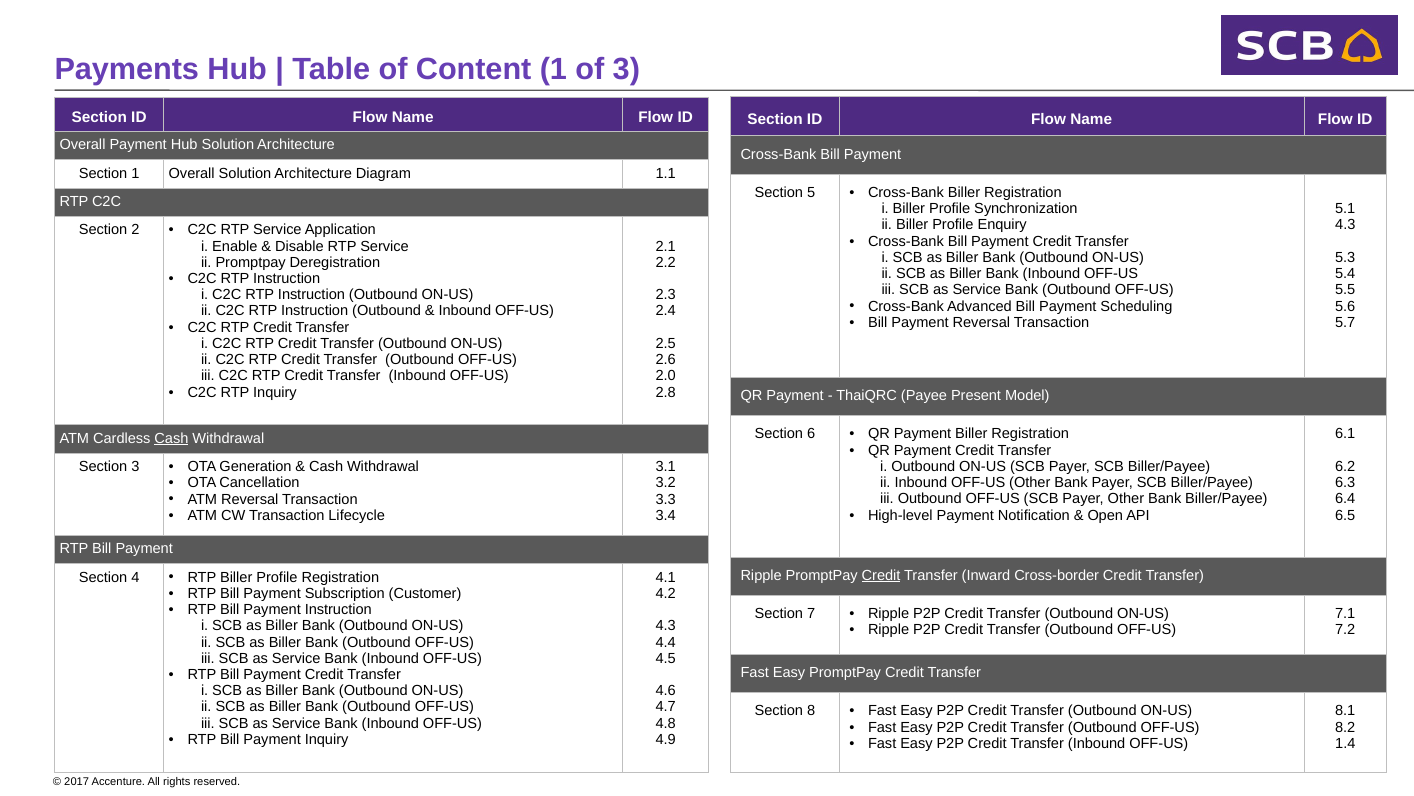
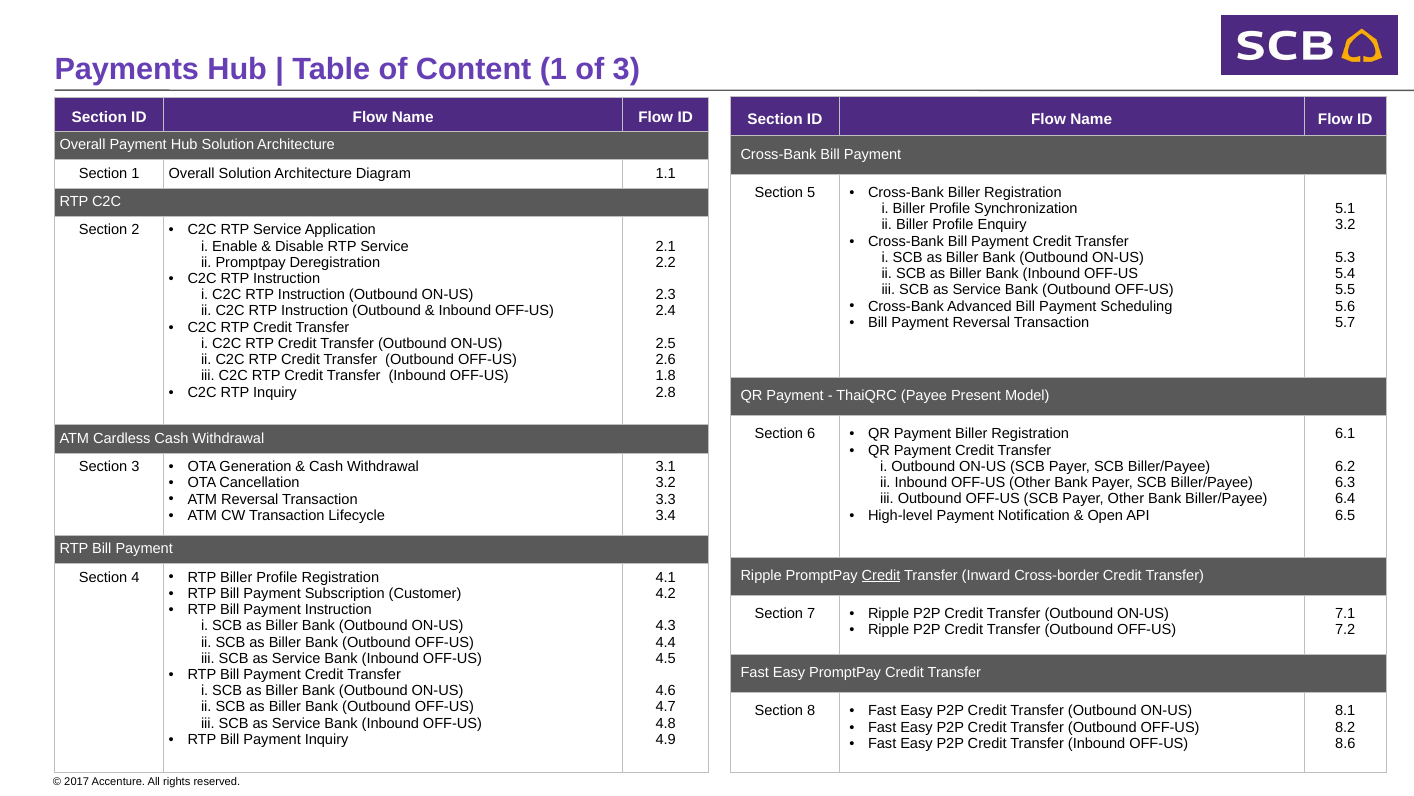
4.3: 4.3 -> 3.2 (1345, 225)
2.0: 2.0 -> 1.8 (666, 376)
Cash underline: present -> none (171, 438)
1.4: 1.4 -> 8.6 (1345, 743)
